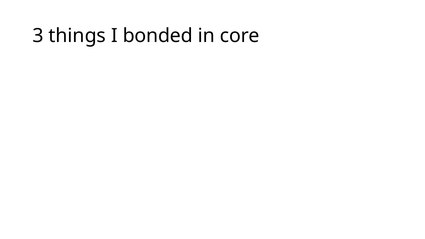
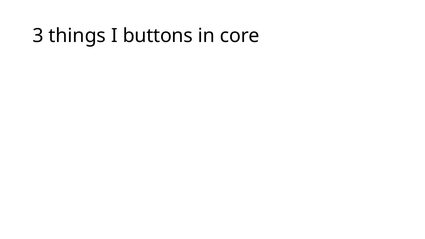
bonded: bonded -> buttons (158, 36)
